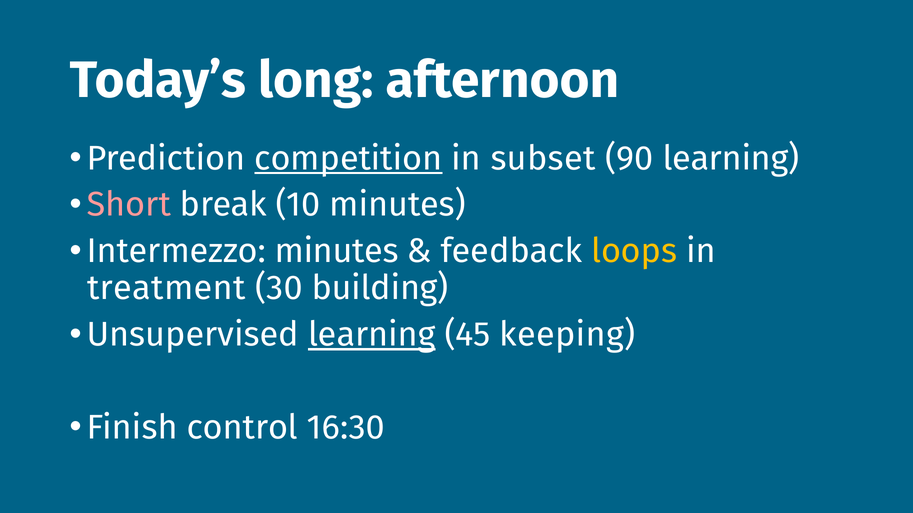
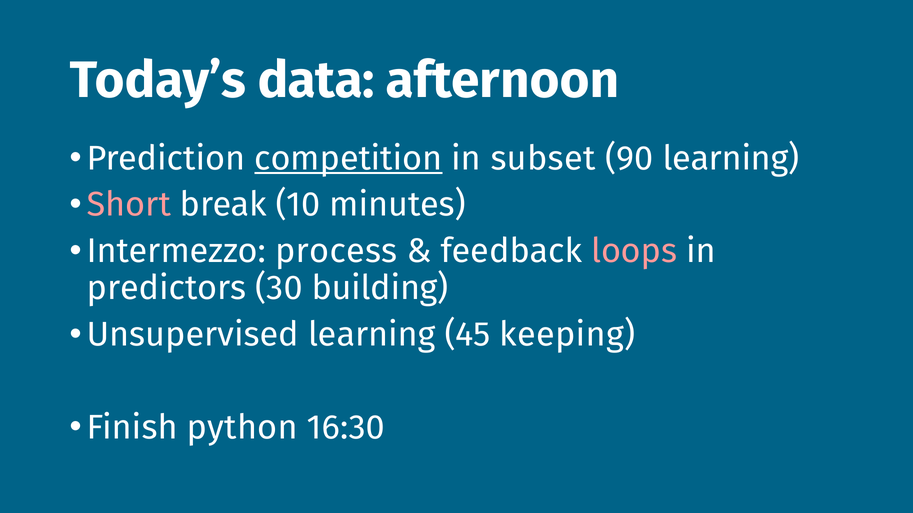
long: long -> data (316, 81)
Intermezzo minutes: minutes -> process (336, 251)
loops colour: yellow -> pink (634, 251)
treatment: treatment -> predictors (167, 288)
learning underline: present -> none (372, 335)
control: control -> python (242, 428)
